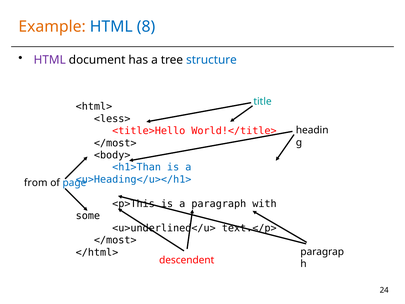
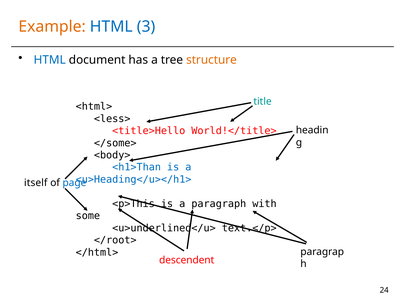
8: 8 -> 3 (146, 27)
HTML colour: purple -> blue (50, 60)
structure colour: blue -> orange (211, 60)
</most>: </most> -> </some> (115, 143)
from: from -> itself (36, 183)
</most>: </most> -> </root> (115, 240)
